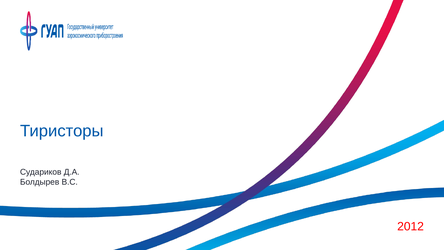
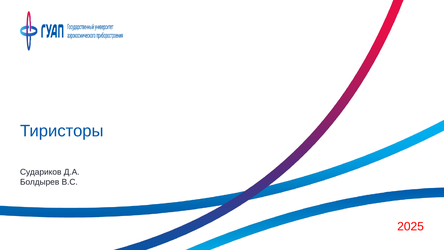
2012: 2012 -> 2025 (411, 226)
